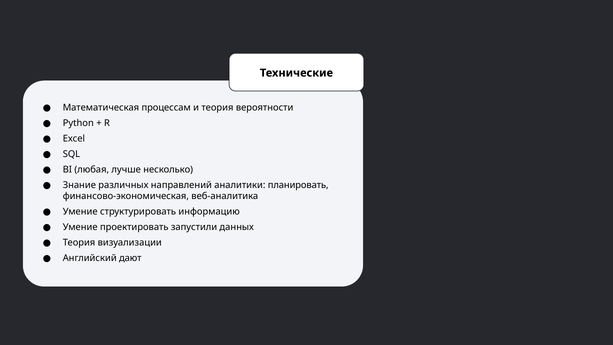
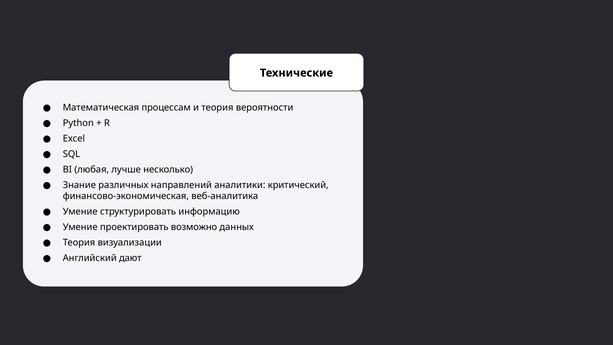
планировать: планировать -> критический (298, 185)
запустили: запустили -> возможно (194, 227)
